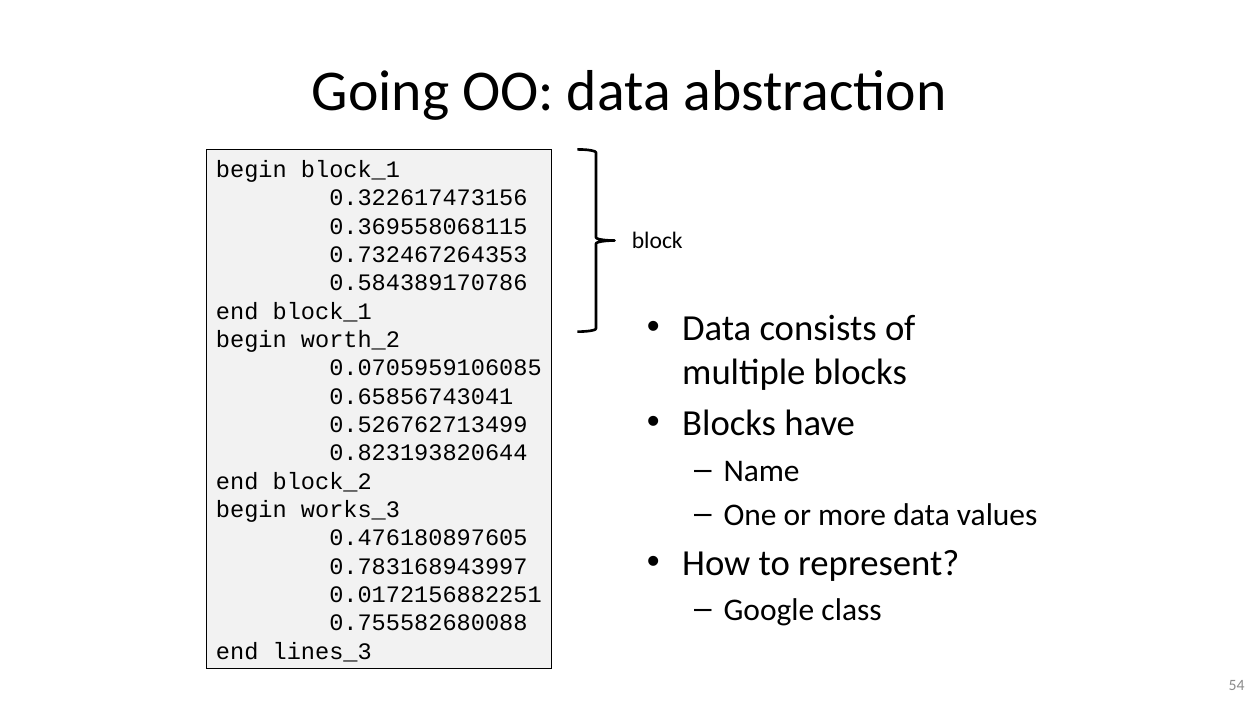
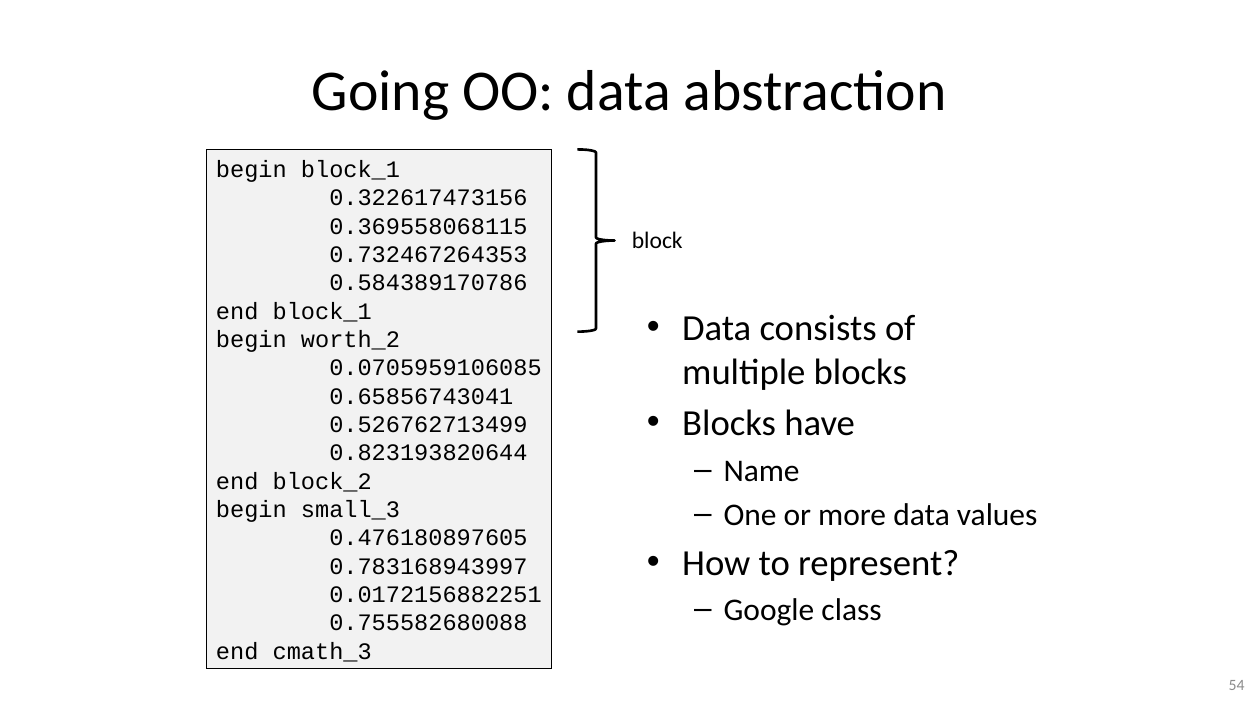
works_3: works_3 -> small_3 (351, 510)
lines_3: lines_3 -> cmath_3 (322, 651)
